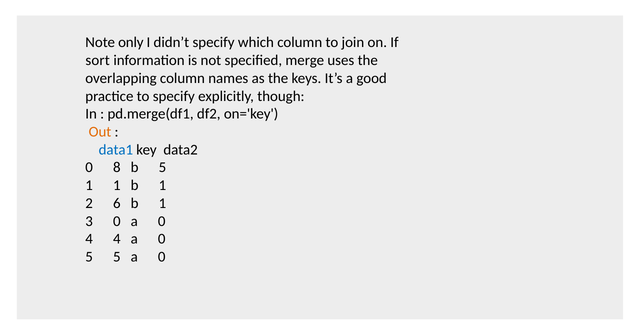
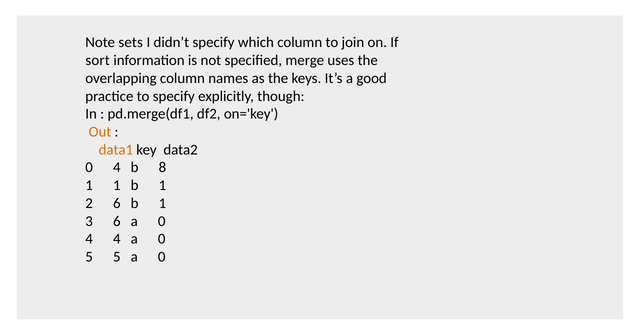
only: only -> sets (131, 43)
data1 colour: blue -> orange (116, 150)
8: 8 -> 4 (117, 168)
b 5: 5 -> 8 (162, 168)
3 0: 0 -> 6 (117, 221)
